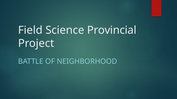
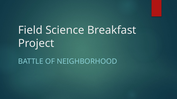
Provincial: Provincial -> Breakfast (112, 30)
